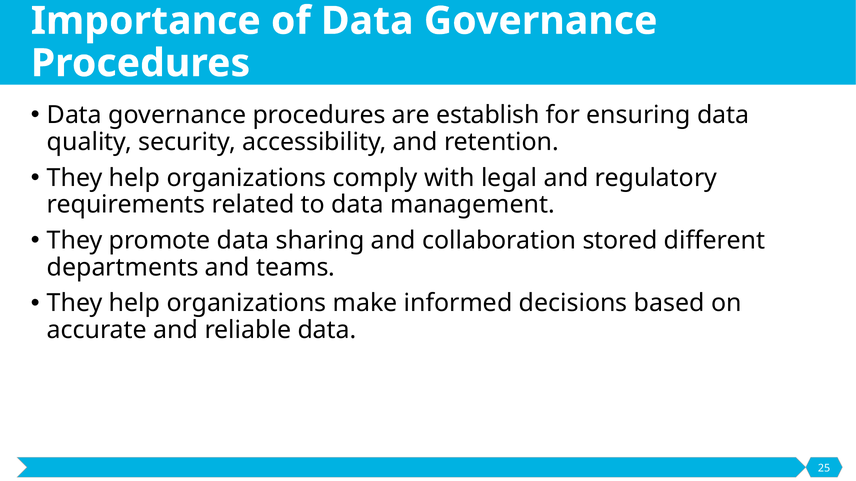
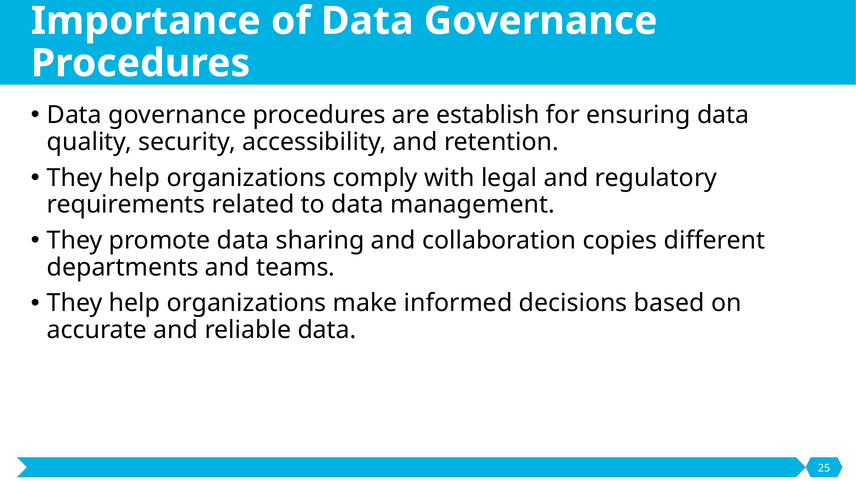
stored: stored -> copies (620, 241)
